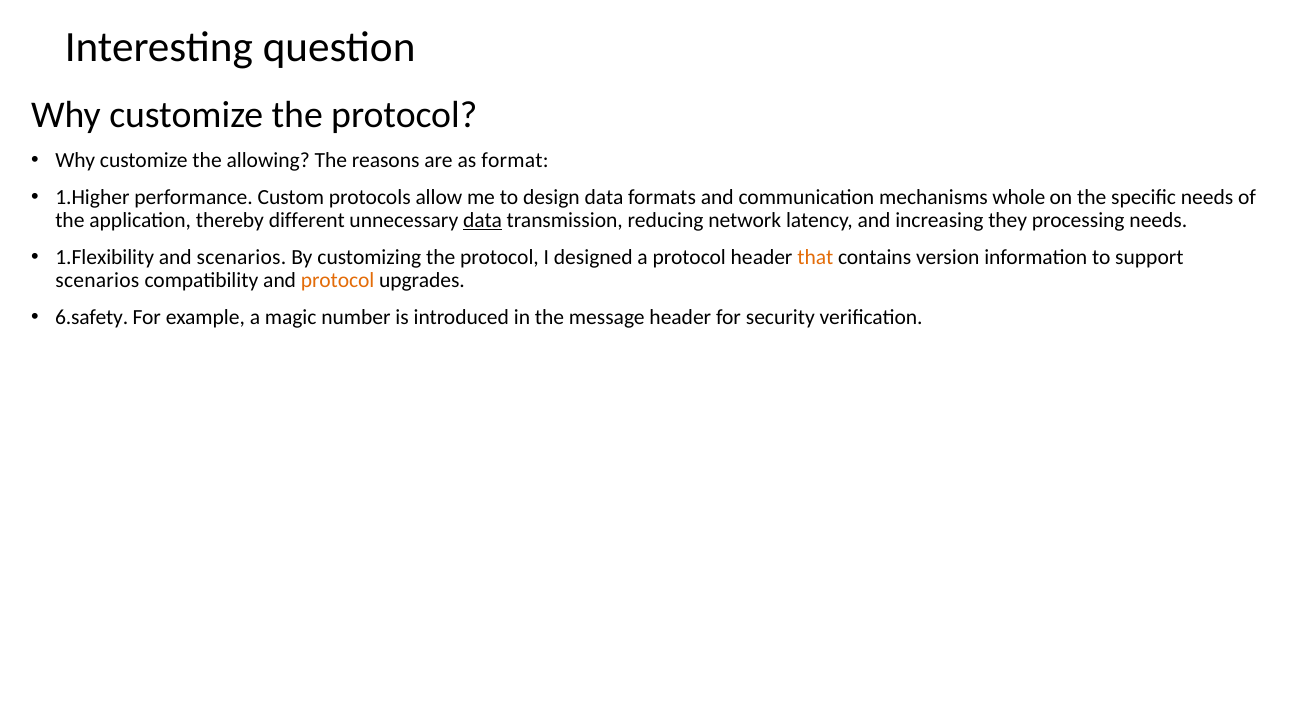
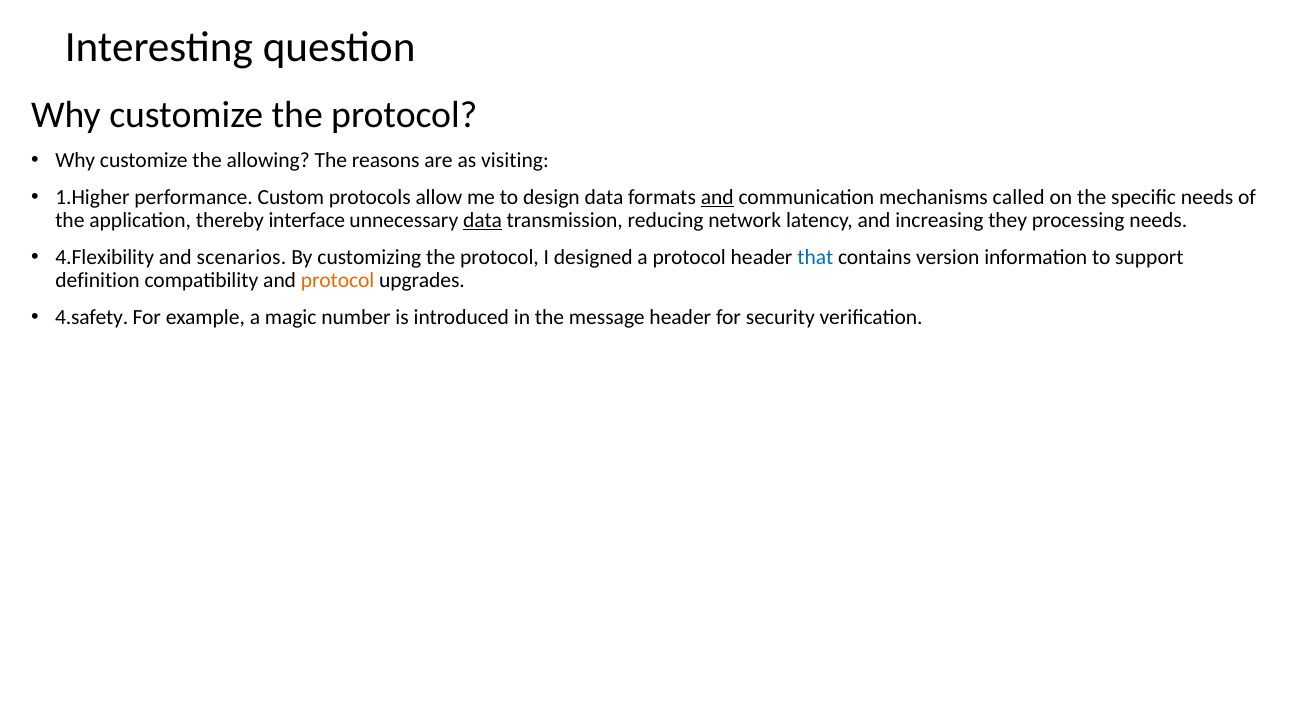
format: format -> visiting (515, 161)
and underline: none -> present (717, 197)
whole: whole -> called (1019, 197)
different: different -> interface (307, 221)
1.Flexibility: 1.Flexibility -> 4.Flexibility (105, 257)
that colour: orange -> blue (815, 257)
scenarios: scenarios -> definition (98, 281)
6.safety: 6.safety -> 4.safety (92, 317)
